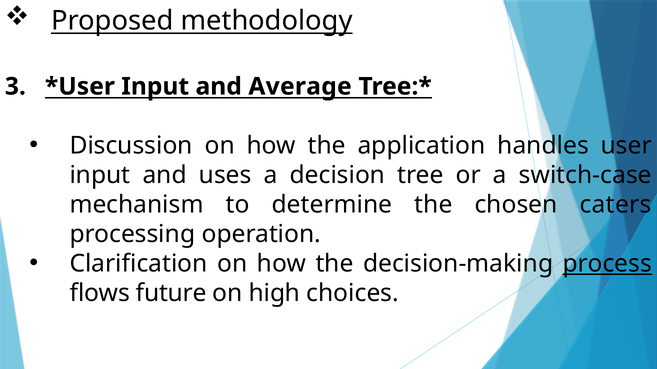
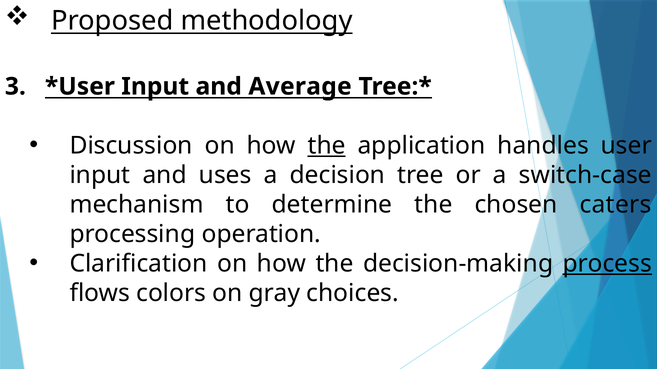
the underline: none -> present (327, 146)
future: future -> colors (171, 294)
high: high -> gray (275, 294)
